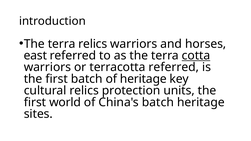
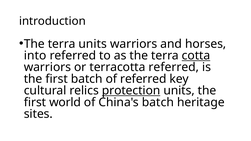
terra relics: relics -> units (93, 44)
east: east -> into (35, 56)
of heritage: heritage -> referred (143, 79)
protection underline: none -> present (131, 91)
